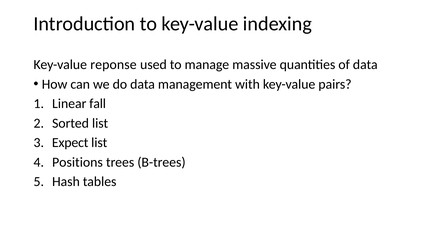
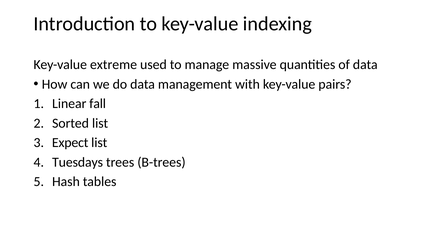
reponse: reponse -> extreme (114, 65)
Positions: Positions -> Tuesdays (78, 162)
